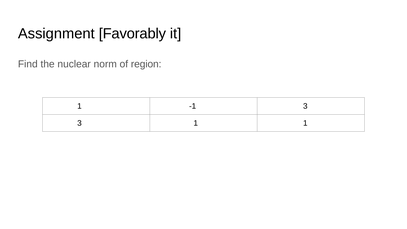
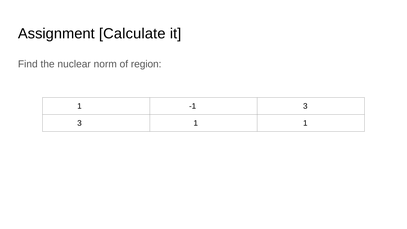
Favorably: Favorably -> Calculate (132, 34)
